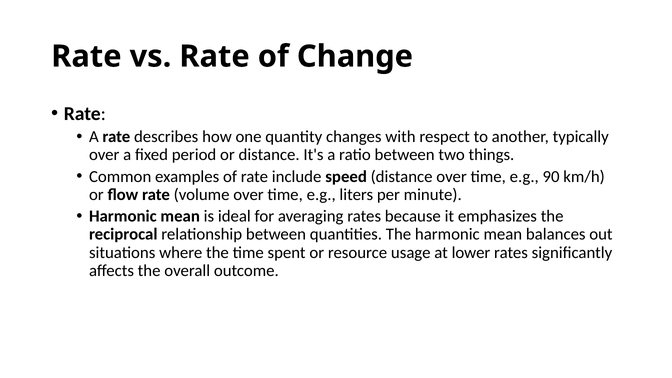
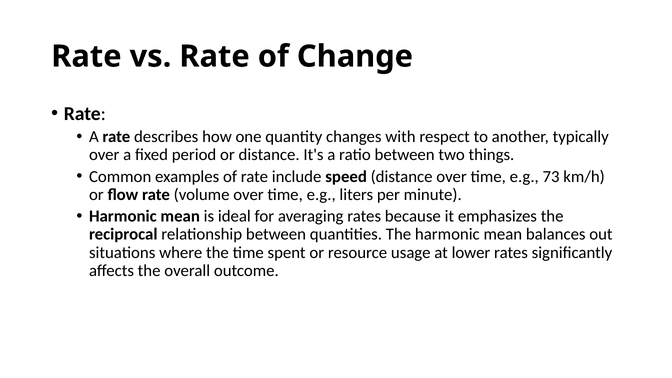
90: 90 -> 73 (551, 177)
